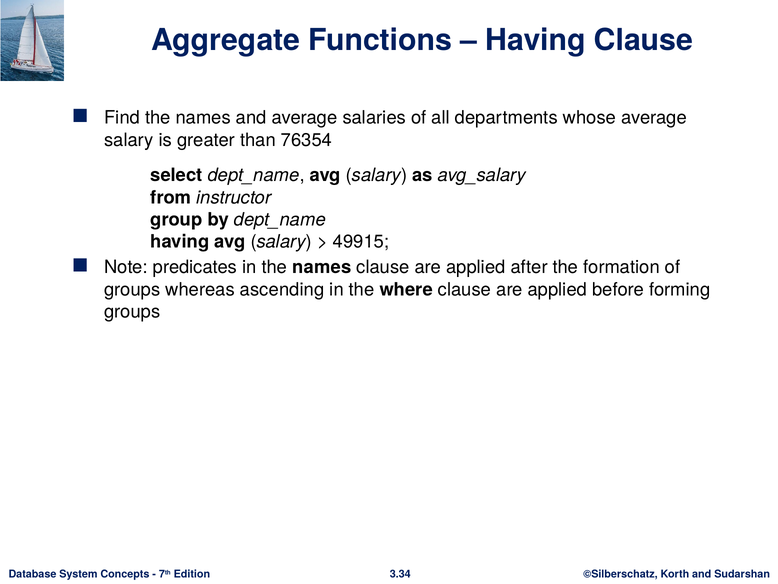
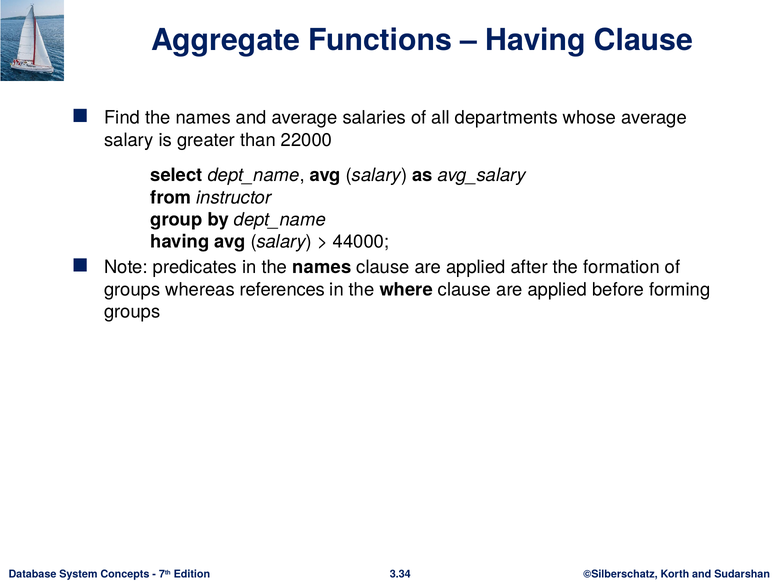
76354: 76354 -> 22000 (306, 140)
49915: 49915 -> 44000 (361, 241)
ascending: ascending -> references (282, 289)
